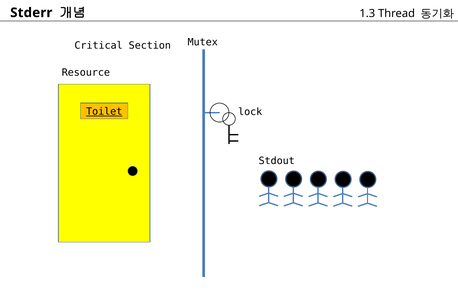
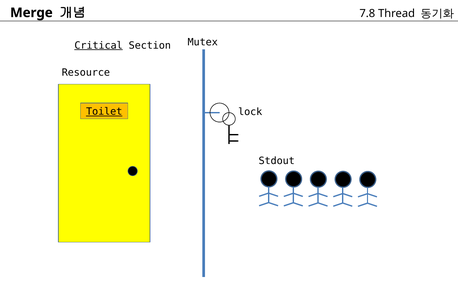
1.3: 1.3 -> 7.8 (367, 14)
Stderr: Stderr -> Merge (31, 13)
Critical underline: none -> present (99, 45)
